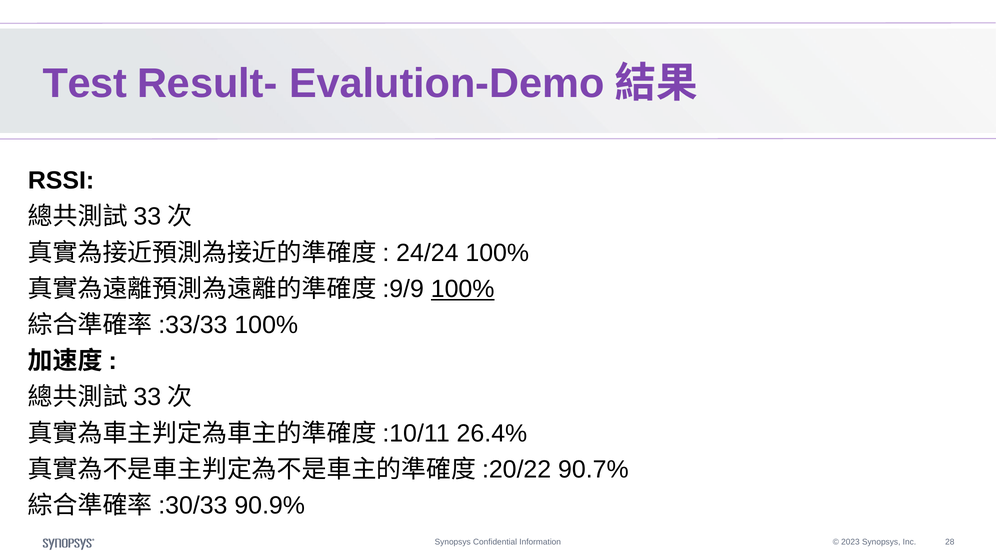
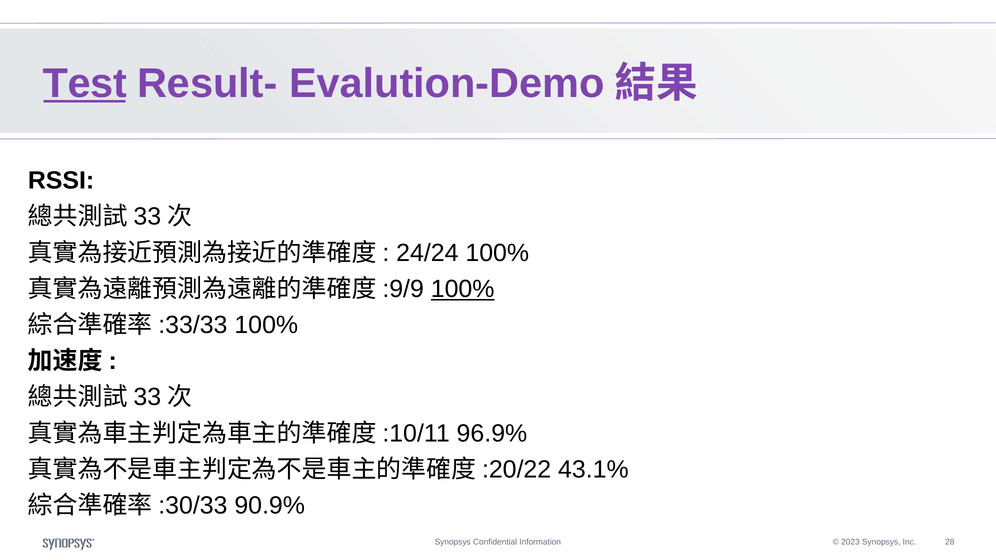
Test underline: none -> present (85, 84)
26.4%: 26.4% -> 96.9% (492, 433)
90.7%: 90.7% -> 43.1% (593, 470)
